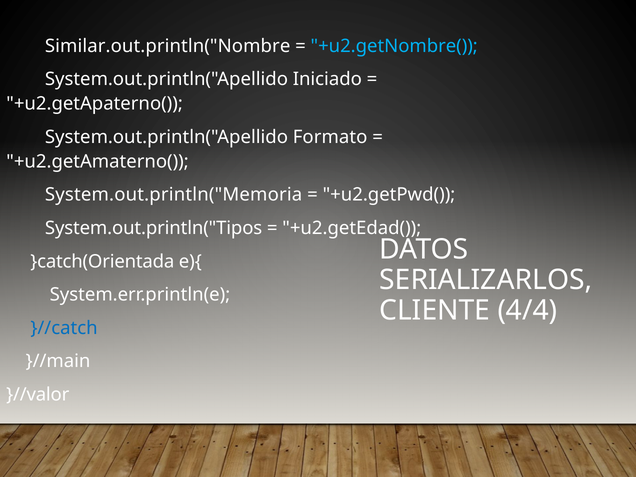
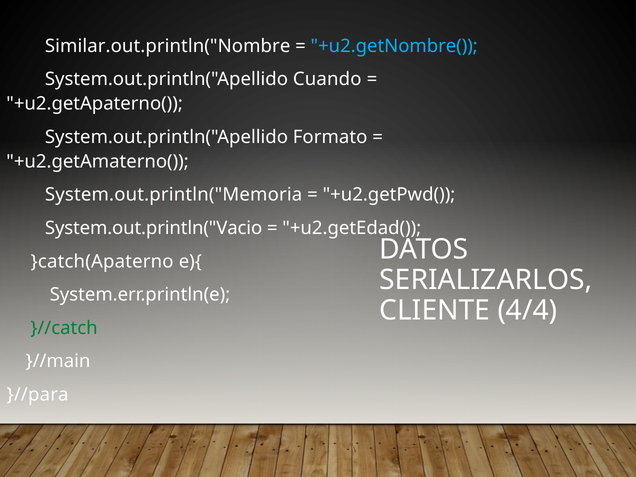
Iniciado: Iniciado -> Cuando (327, 79)
System.out.println("Tipos: System.out.println("Tipos -> System.out.println("Vacio (154, 228)
}catch(Orientada: }catch(Orientada -> }catch(Apaterno (102, 261)
}//catch colour: blue -> green (64, 328)
}//valor: }//valor -> }//para (38, 395)
